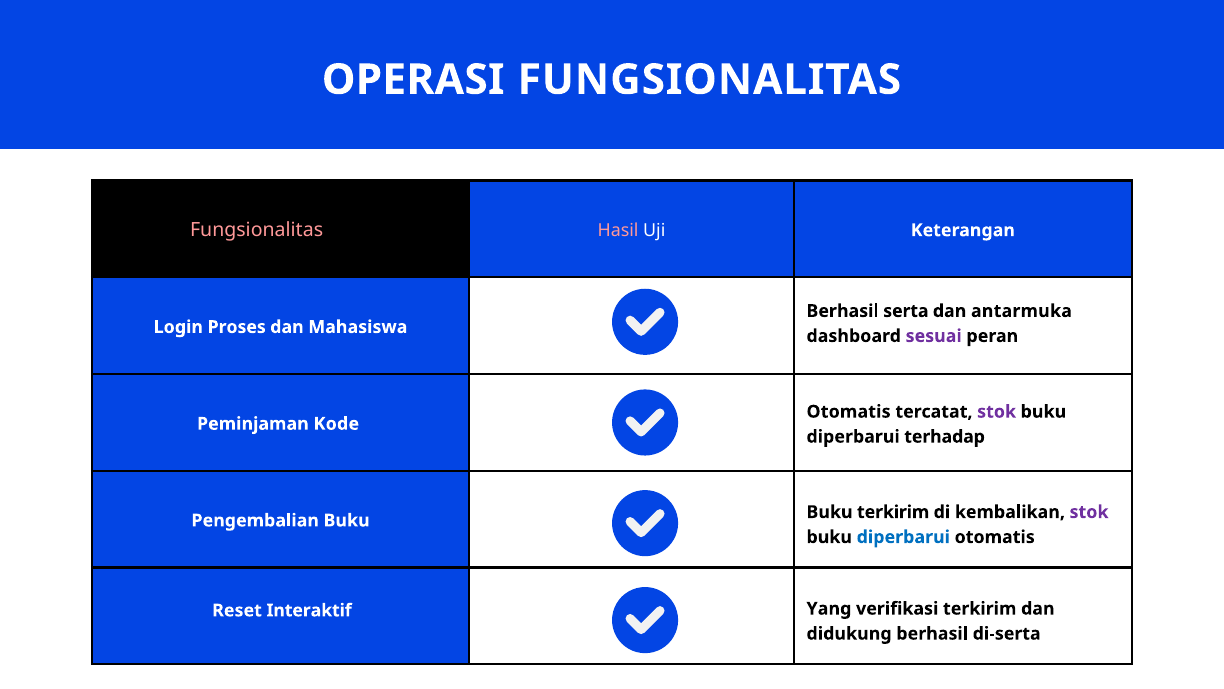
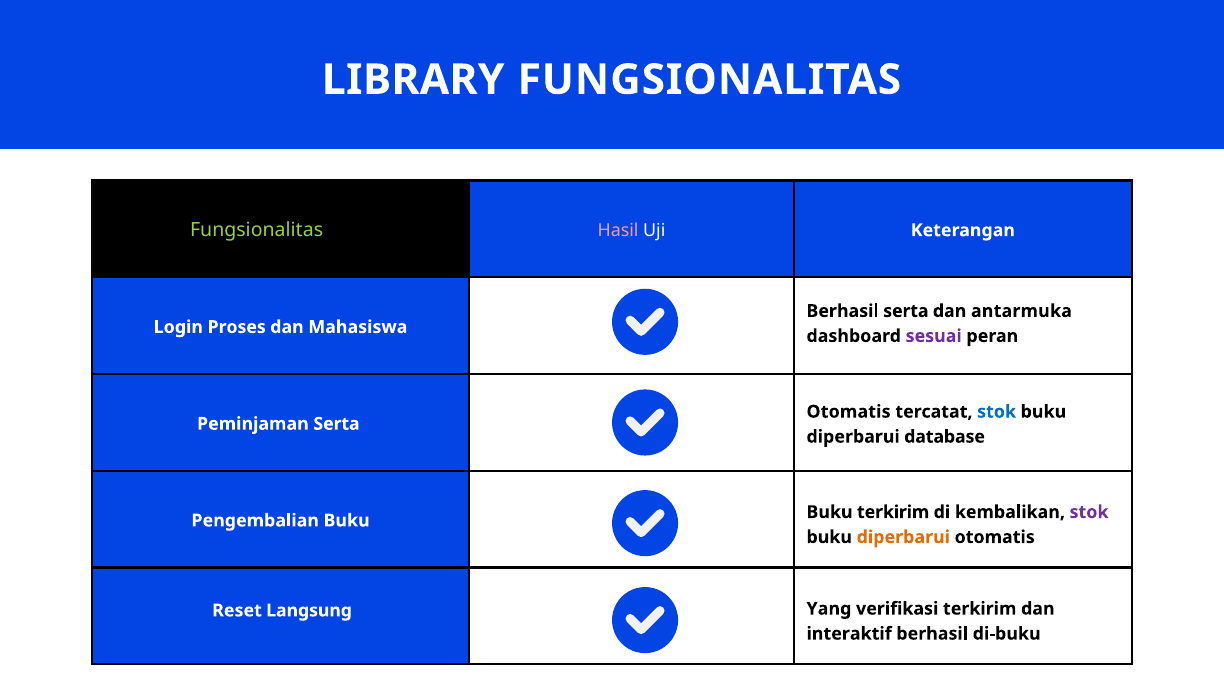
OPERASI: OPERASI -> LIBRARY (413, 80)
Fungsionalitas colour: pink -> light green (257, 230)
stok colour: purple -> blue (997, 411)
Peminjaman Kode: Kode -> Serta (337, 424)
terhadap: terhadap -> database (945, 436)
diperbarui colour: blue -> orange (903, 537)
Interaktif: Interaktif -> Langsung (309, 610)
didukung: didukung -> interaktif (849, 633)
di-serta: di-serta -> di-buku (1007, 633)
